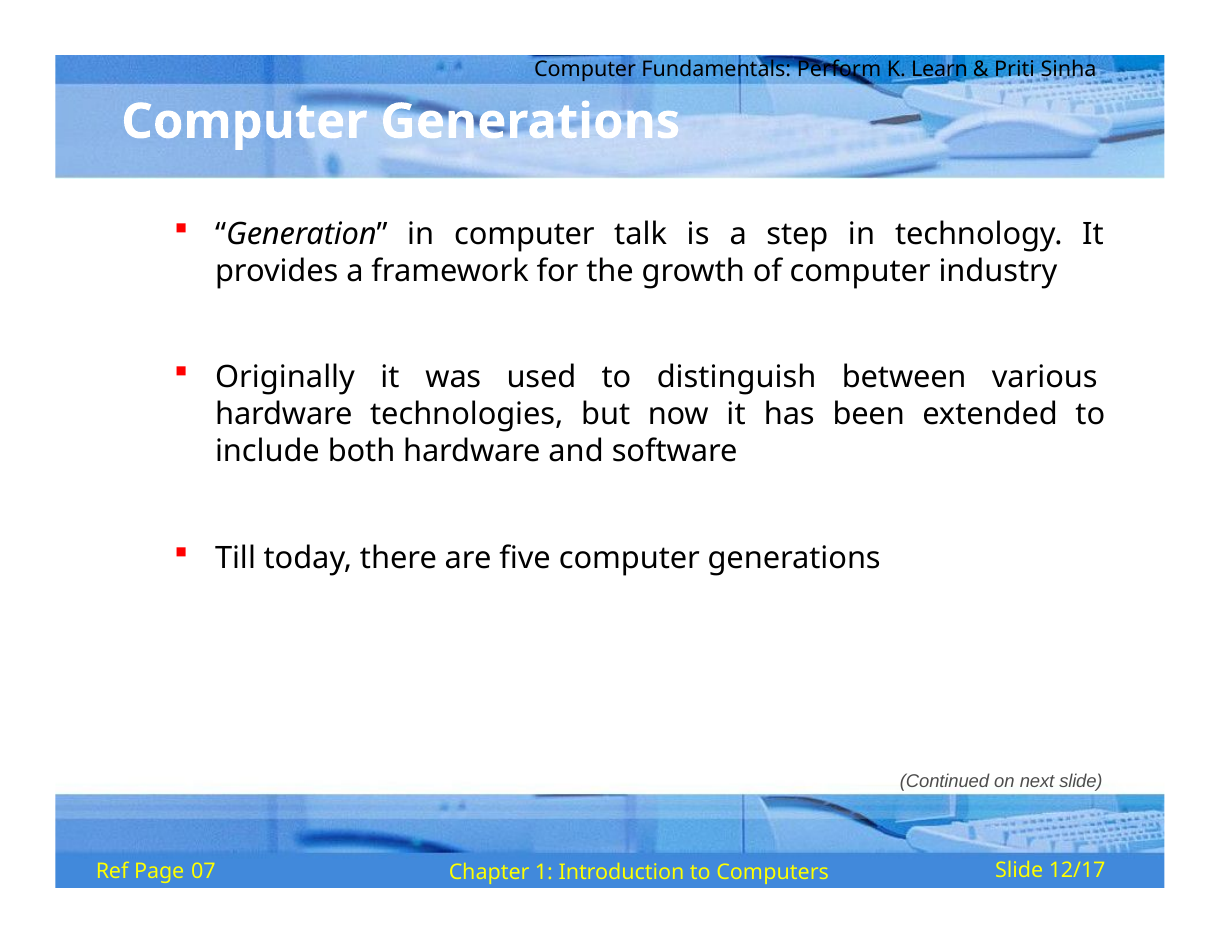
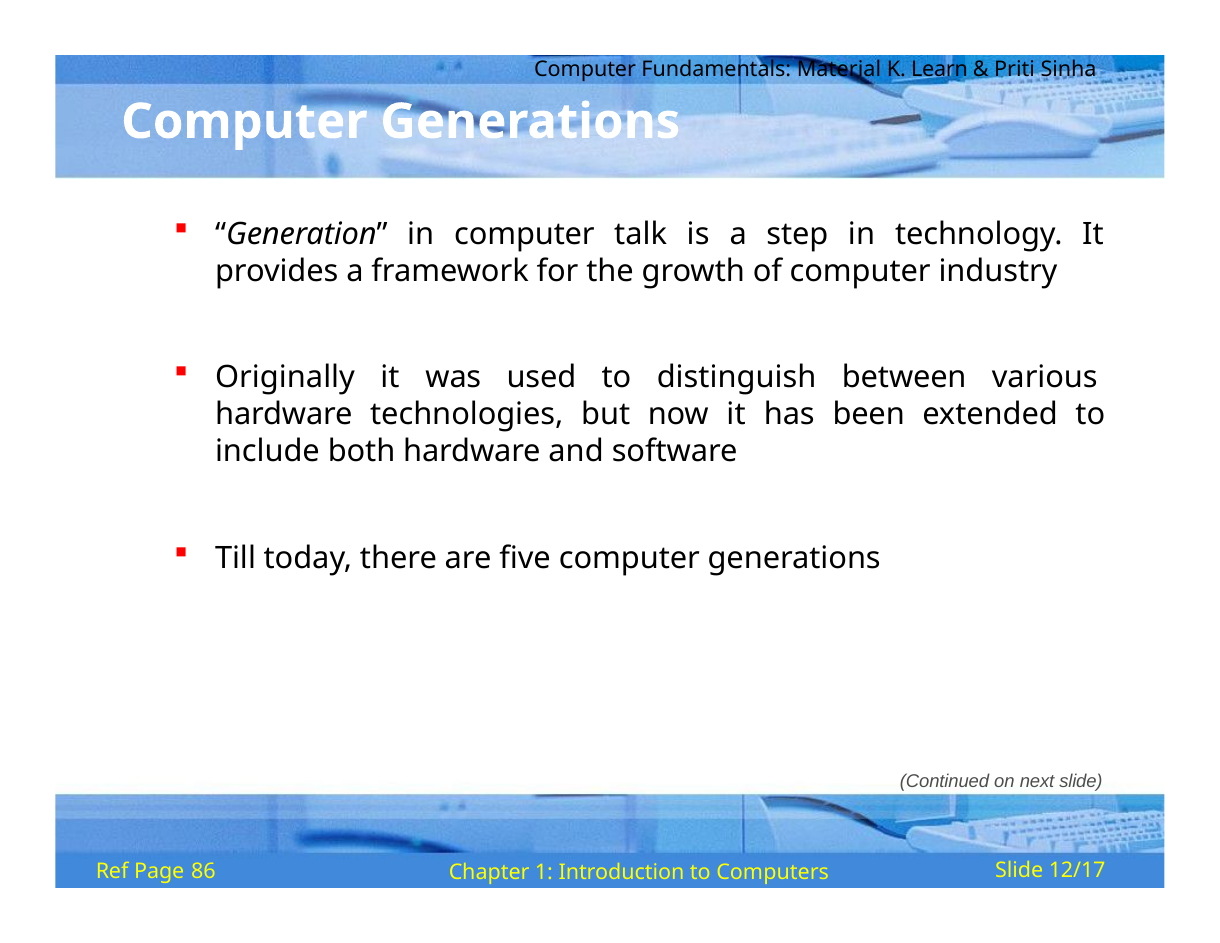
Perform: Perform -> Material (839, 69)
07: 07 -> 86 (203, 871)
